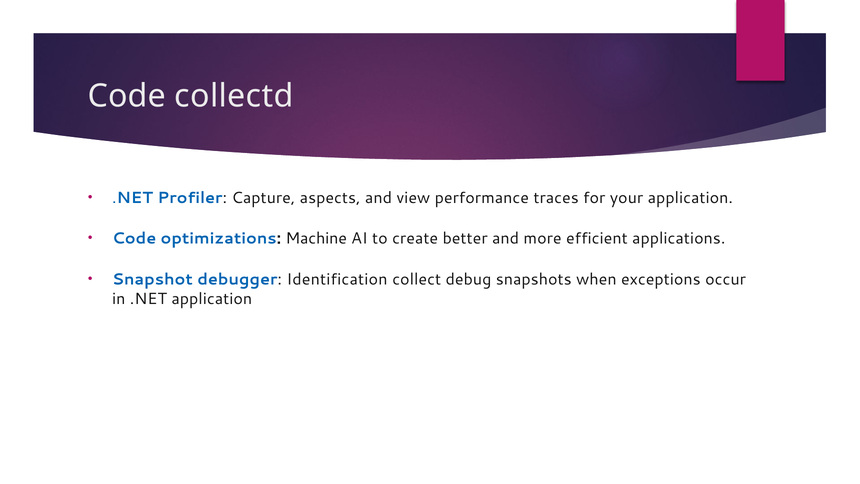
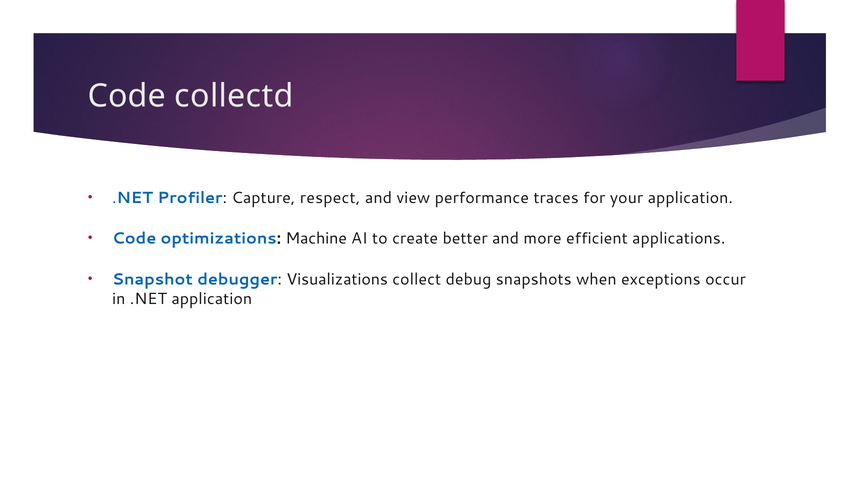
aspects: aspects -> respect (330, 198)
Identification: Identification -> Visualizations (337, 279)
